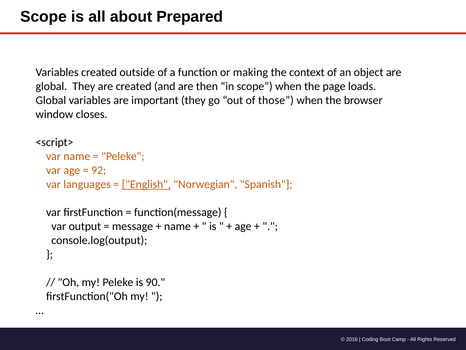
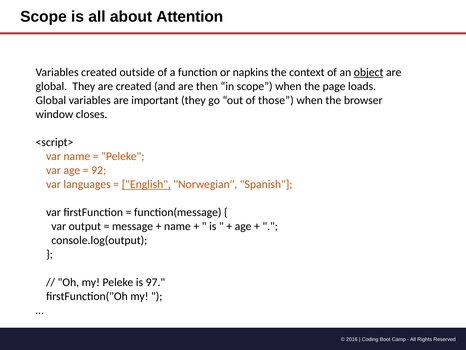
Prepared: Prepared -> Attention (190, 17)
making: making -> napkins (251, 72)
object underline: none -> present (369, 72)
90: 90 -> 97 (155, 282)
